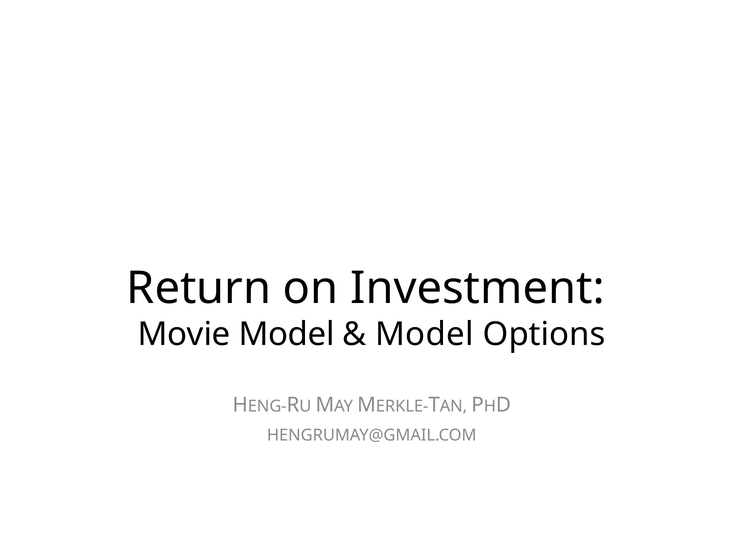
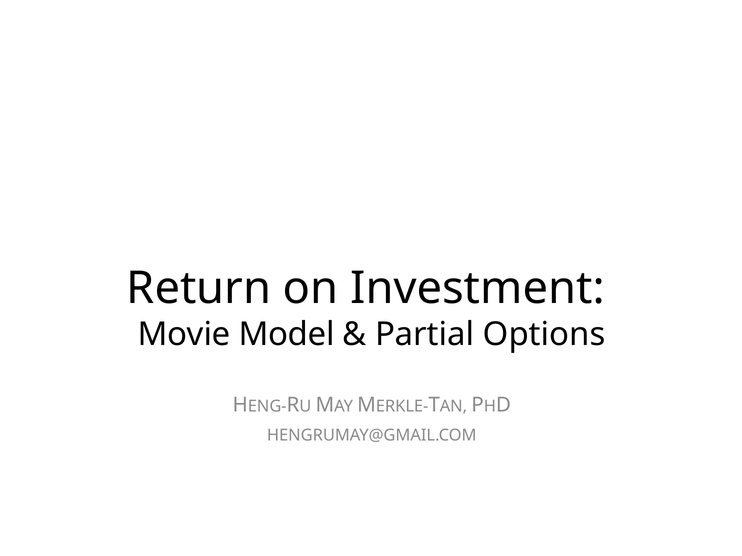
Model: Model -> Partial (425, 334)
